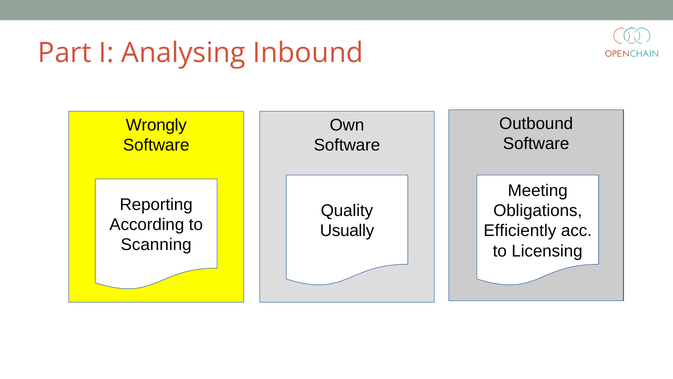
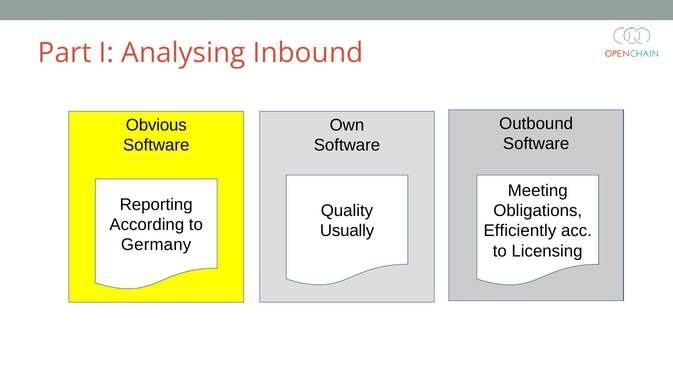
Wrongly: Wrongly -> Obvious (156, 125)
Scanning: Scanning -> Germany (156, 245)
